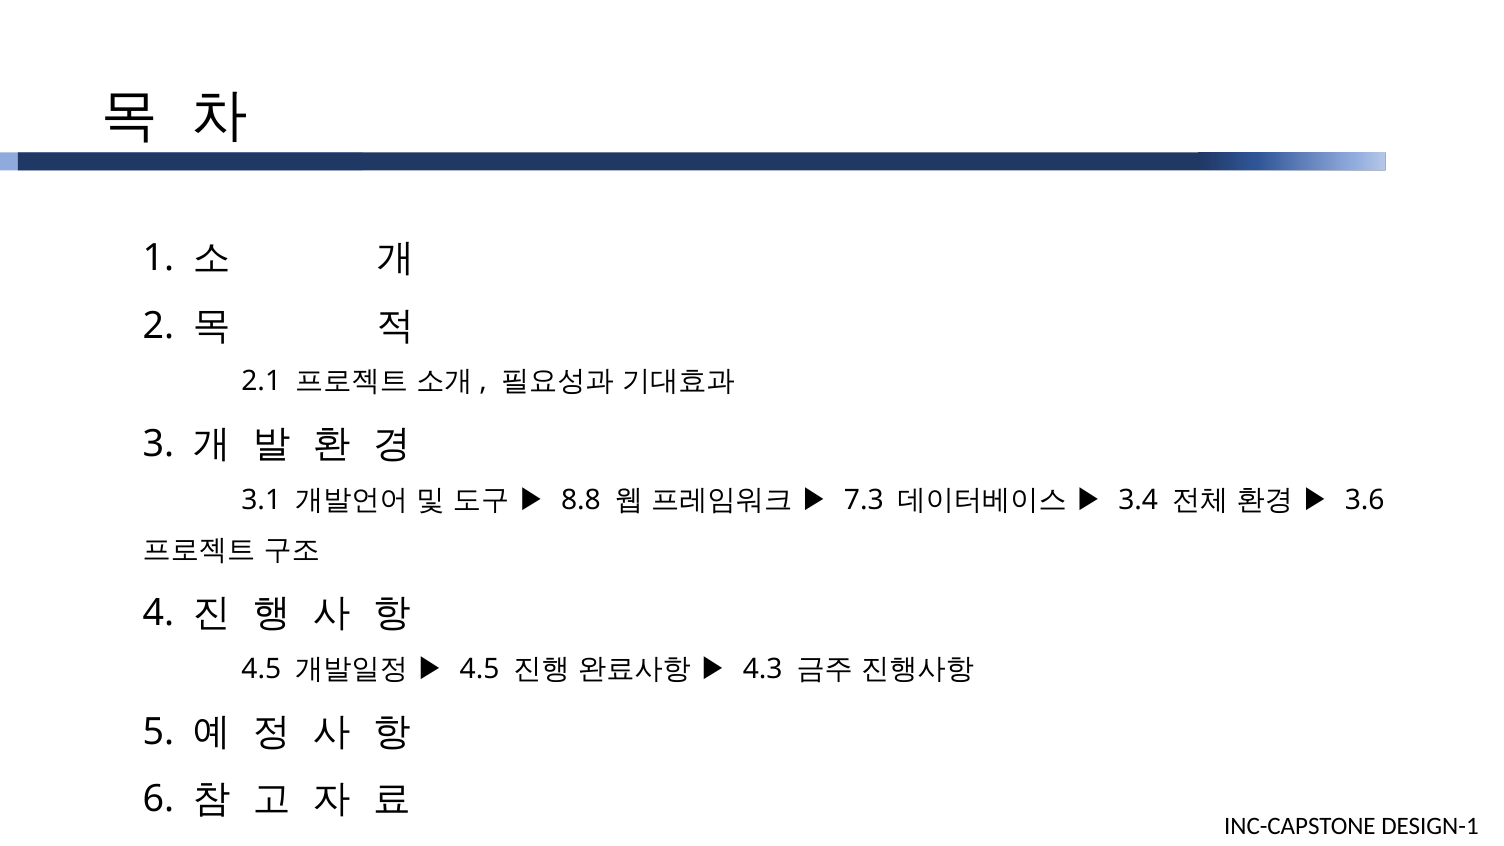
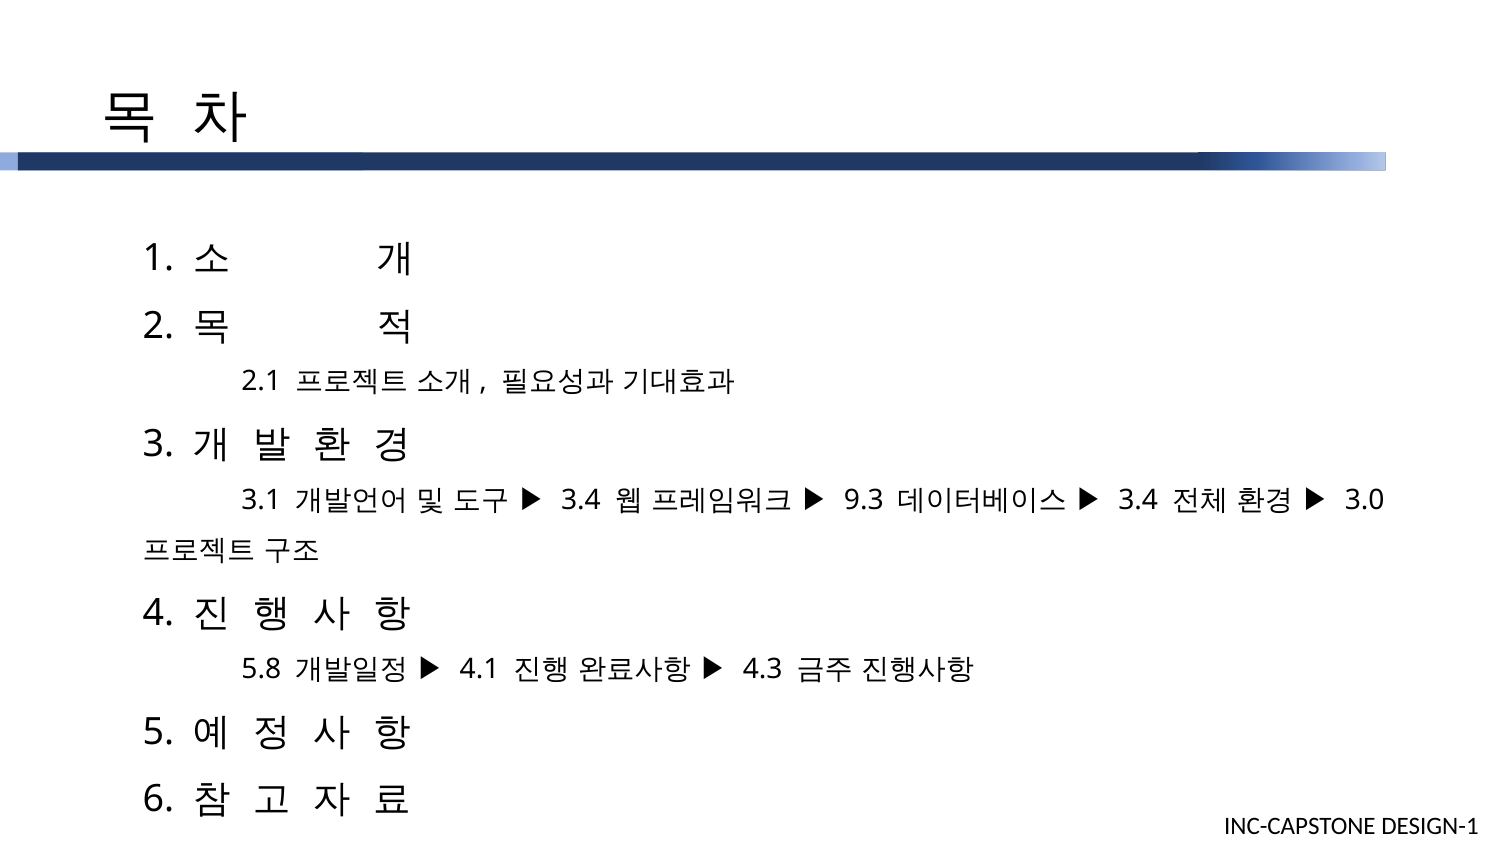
8.8: 8.8 -> 3.4 (581, 500)
7.3: 7.3 -> 9.3 (864, 500)
3.6: 3.6 -> 3.0 (1365, 500)
4.5: 4.5 -> 5.8 (261, 669)
4.5: 4.5 -> 4.1 (480, 669)
